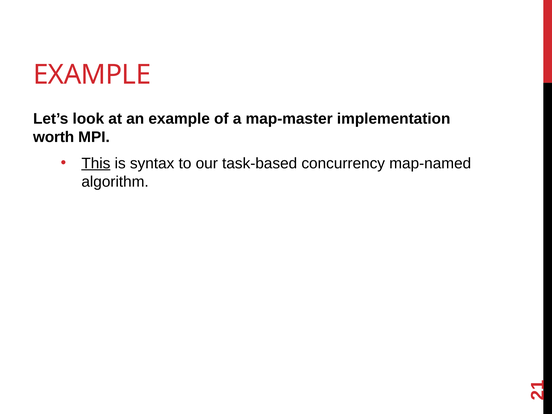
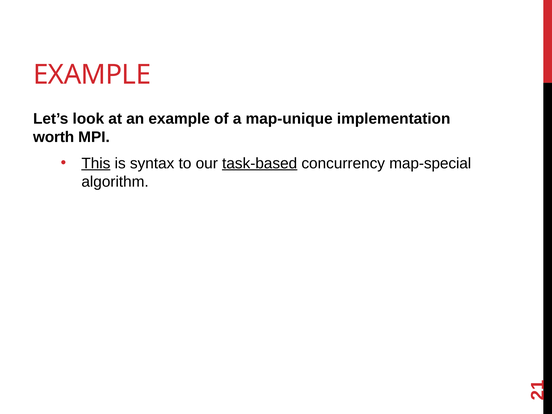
map-master: map-master -> map-unique (289, 119)
task-based underline: none -> present (260, 163)
map-named: map-named -> map-special (430, 163)
